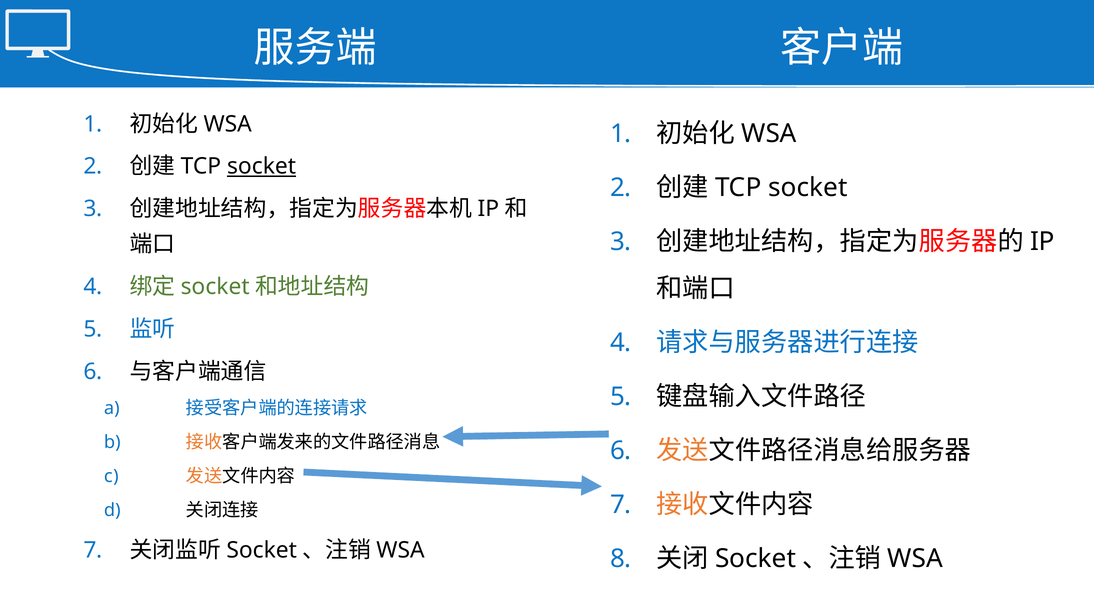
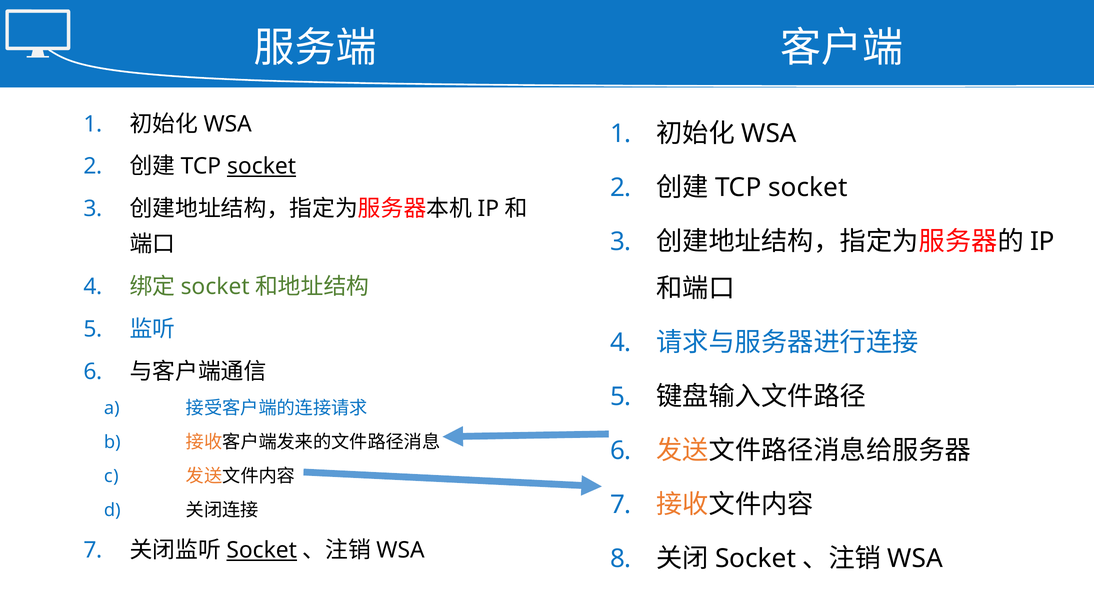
Socket underline: none -> present (262, 551)
